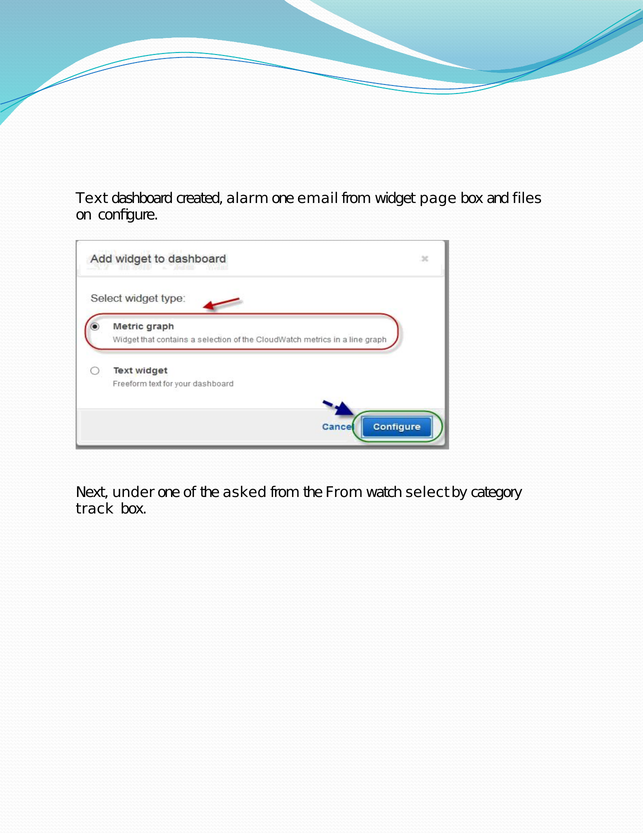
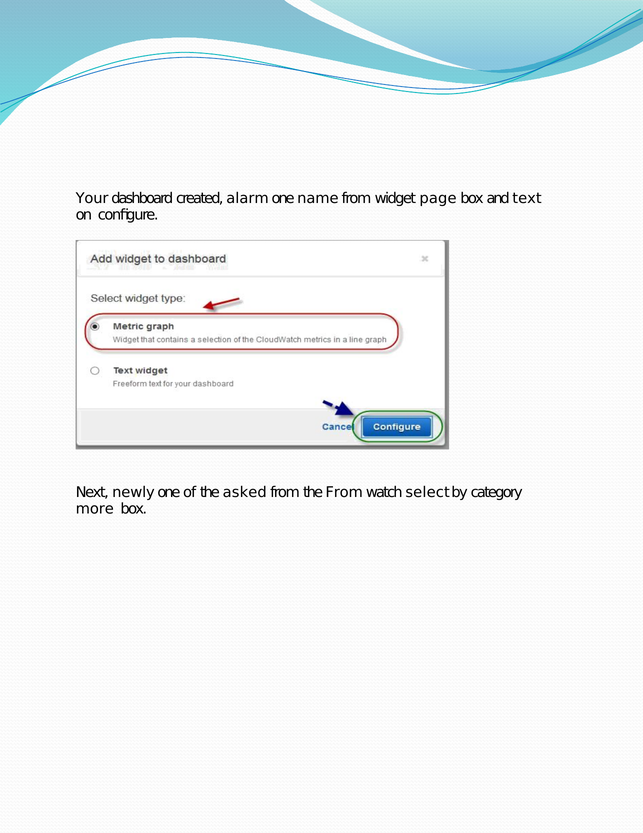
Text: Text -> Your (92, 198)
email: email -> name (318, 198)
files: files -> text (527, 198)
under: under -> newly (133, 492)
track: track -> more (95, 508)
